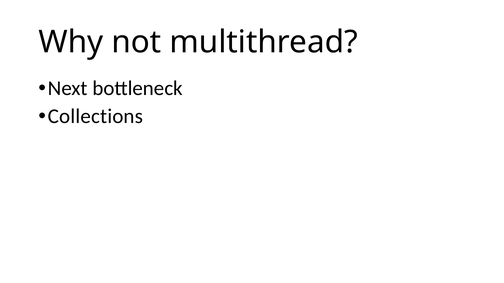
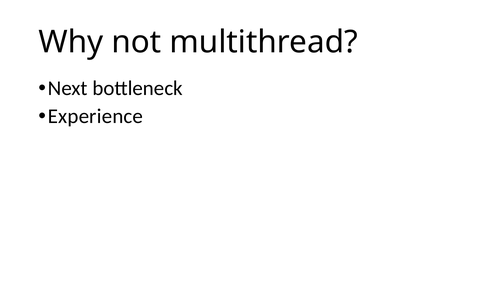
Collections: Collections -> Experience (95, 116)
